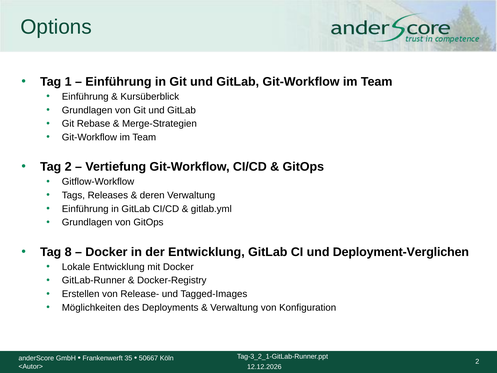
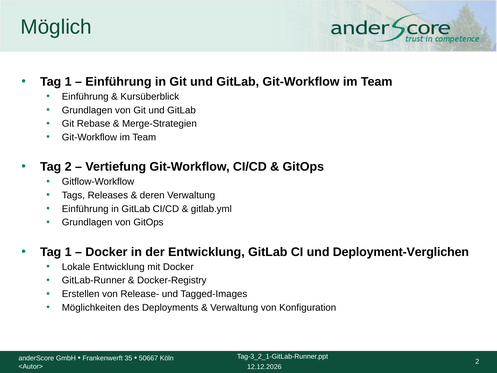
Options: Options -> Möglich (56, 27)
8: 8 -> 1 (68, 252)
